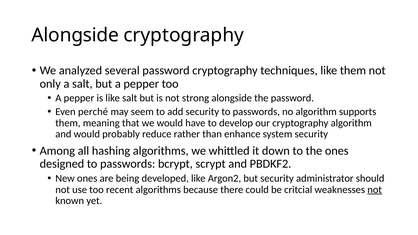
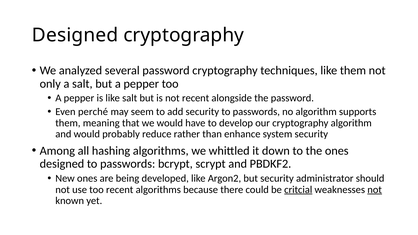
Alongside: Alongside -> Designed (75, 35)
not strong: strong -> recent (196, 98)
critcial underline: none -> present (298, 190)
